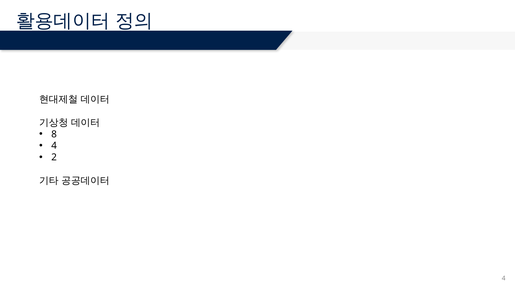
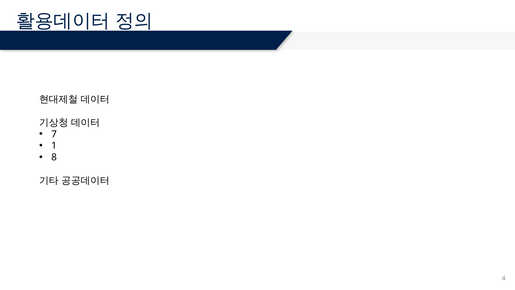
8: 8 -> 7 (54, 134)
4: 4 -> 1 (54, 146)
2: 2 -> 8 (54, 157)
